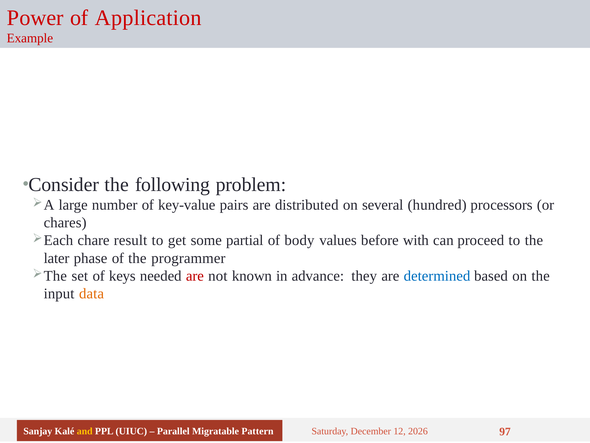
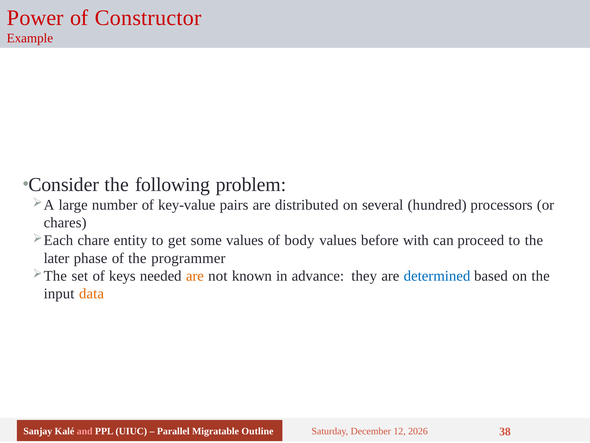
Application: Application -> Constructor (148, 18)
result: result -> entity (131, 240)
some partial: partial -> values (245, 240)
are colour: red -> orange (195, 276)
and colour: yellow -> pink (85, 431)
Pattern: Pattern -> Outline (257, 431)
97: 97 -> 38 (505, 431)
